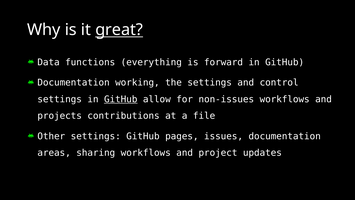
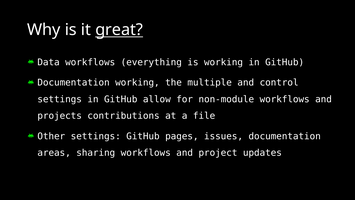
Data functions: functions -> workflows (90, 62)
is forward: forward -> working (224, 62)
the settings: settings -> multiple (210, 82)
GitHub underline: present -> none (121, 99)
non-issues: non-issues -> non-module (226, 99)
